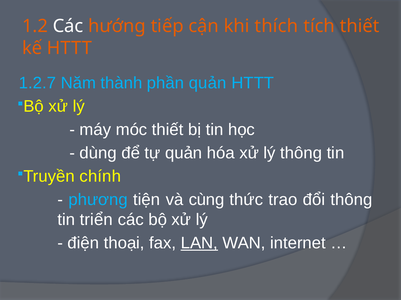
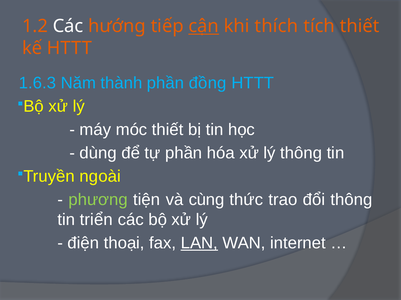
cận underline: none -> present (204, 26)
1.2.7: 1.2.7 -> 1.6.3 (37, 83)
phần quản: quản -> đồng (208, 83)
tự quản: quản -> phần (184, 154)
chính: chính -> ngoài (100, 177)
phương colour: light blue -> light green (98, 200)
